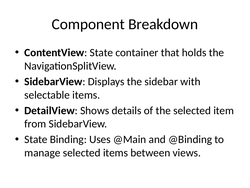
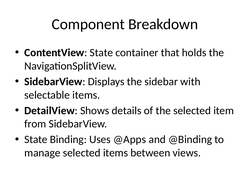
@Main: @Main -> @Apps (130, 139)
